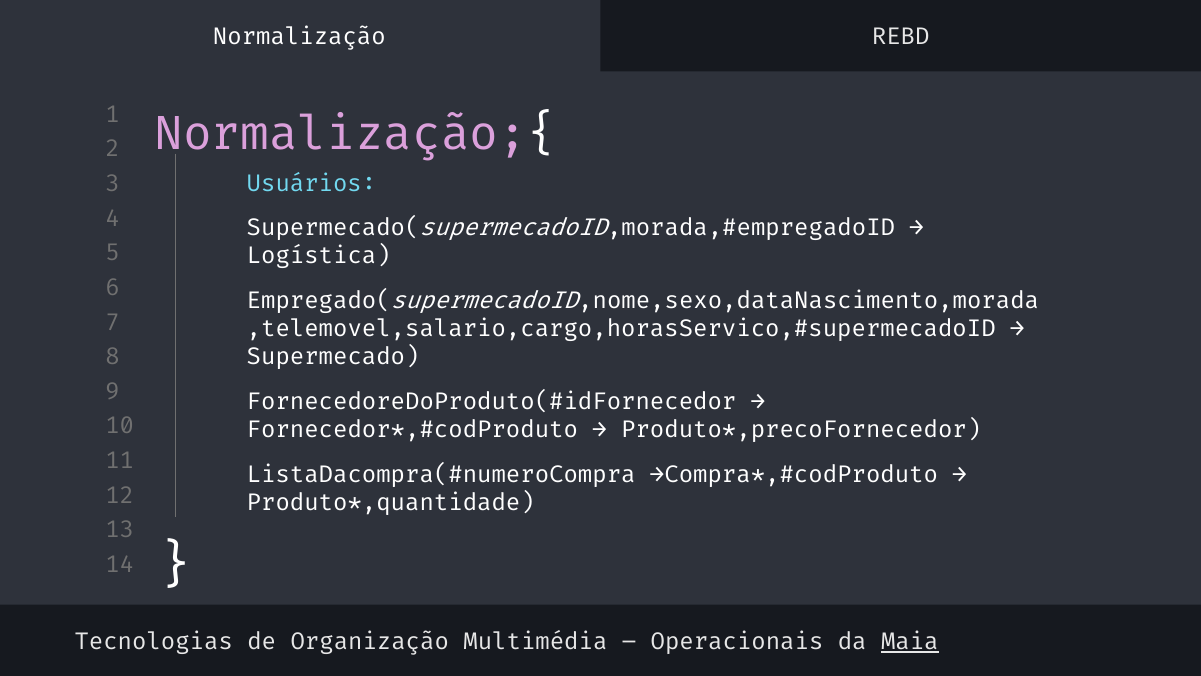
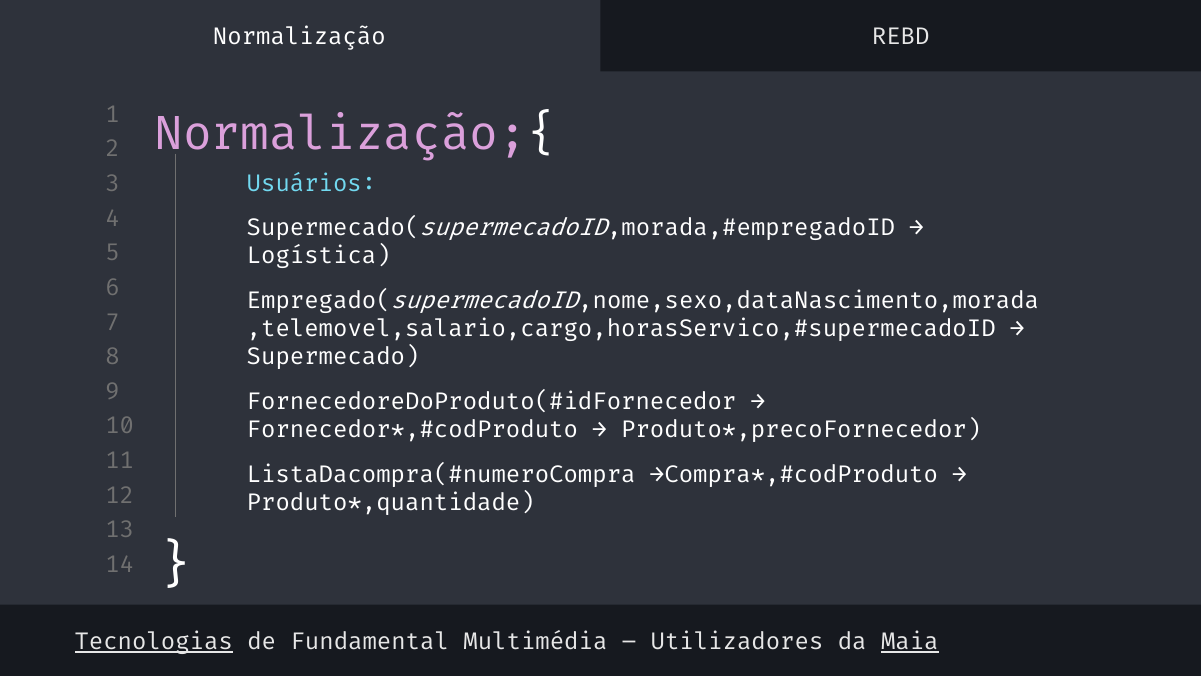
Tecnologias underline: none -> present (154, 642)
Organização: Organização -> Fundamental (370, 642)
Operacionais: Operacionais -> Utilizadores (737, 642)
